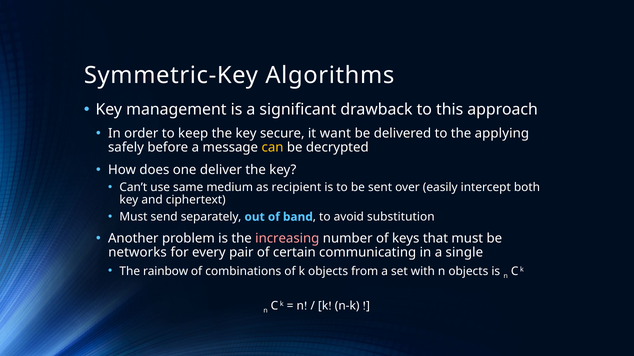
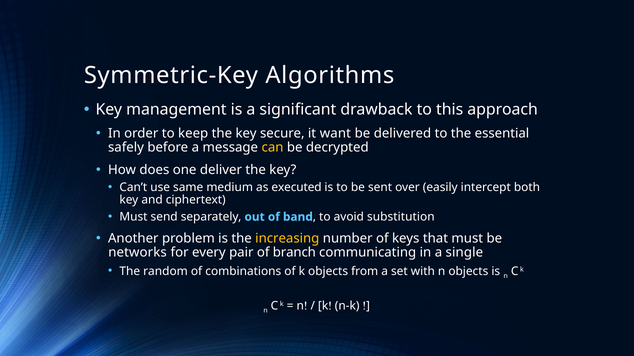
applying: applying -> essential (502, 134)
recipient: recipient -> executed (297, 188)
increasing colour: pink -> yellow (287, 239)
certain: certain -> branch (294, 253)
rainbow: rainbow -> random (166, 272)
